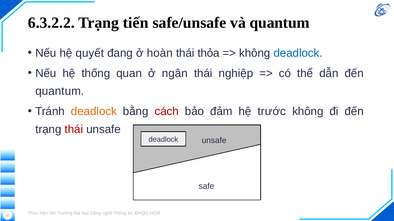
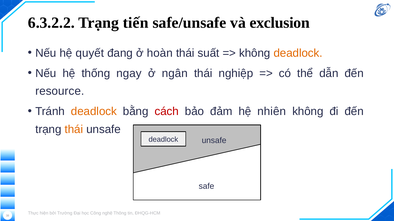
và quantum: quantum -> exclusion (280, 23)
thỏa: thỏa -> suất (209, 53)
deadlock colour: blue -> orange (298, 53)
quan: quan -> ngay (129, 73)
quantum: quantum -> resource (60, 91)
trước: trước -> nhiên (272, 112)
thái colour: red -> orange (74, 130)
